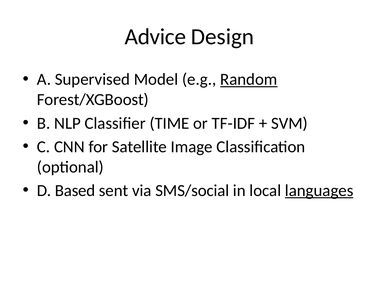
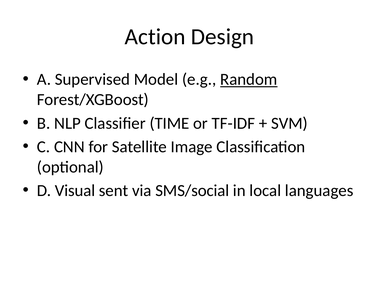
Advice: Advice -> Action (155, 37)
Based: Based -> Visual (75, 191)
languages underline: present -> none (319, 191)
